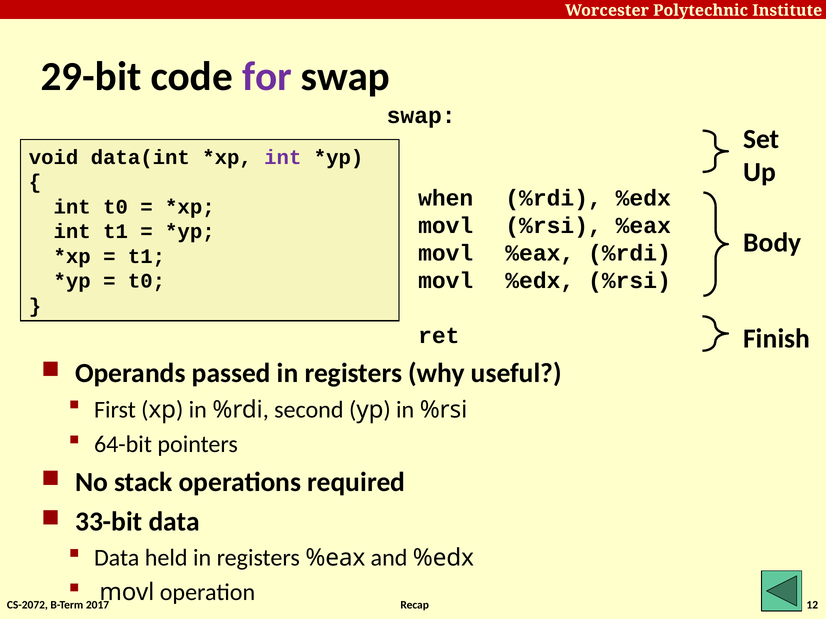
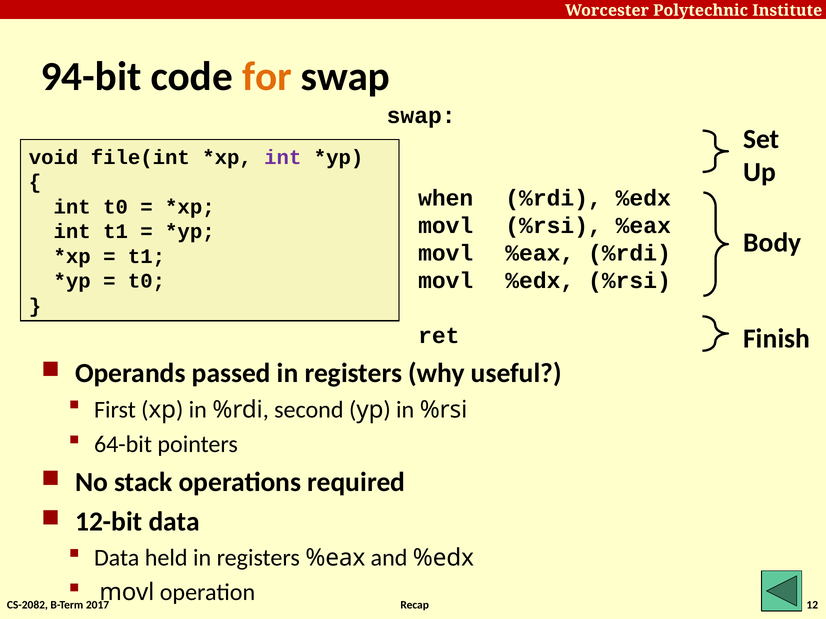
29-bit: 29-bit -> 94-bit (91, 77)
for colour: purple -> orange (267, 77)
data(int: data(int -> file(int (140, 157)
33-bit: 33-bit -> 12-bit (109, 522)
CS-2072: CS-2072 -> CS-2082 (27, 605)
